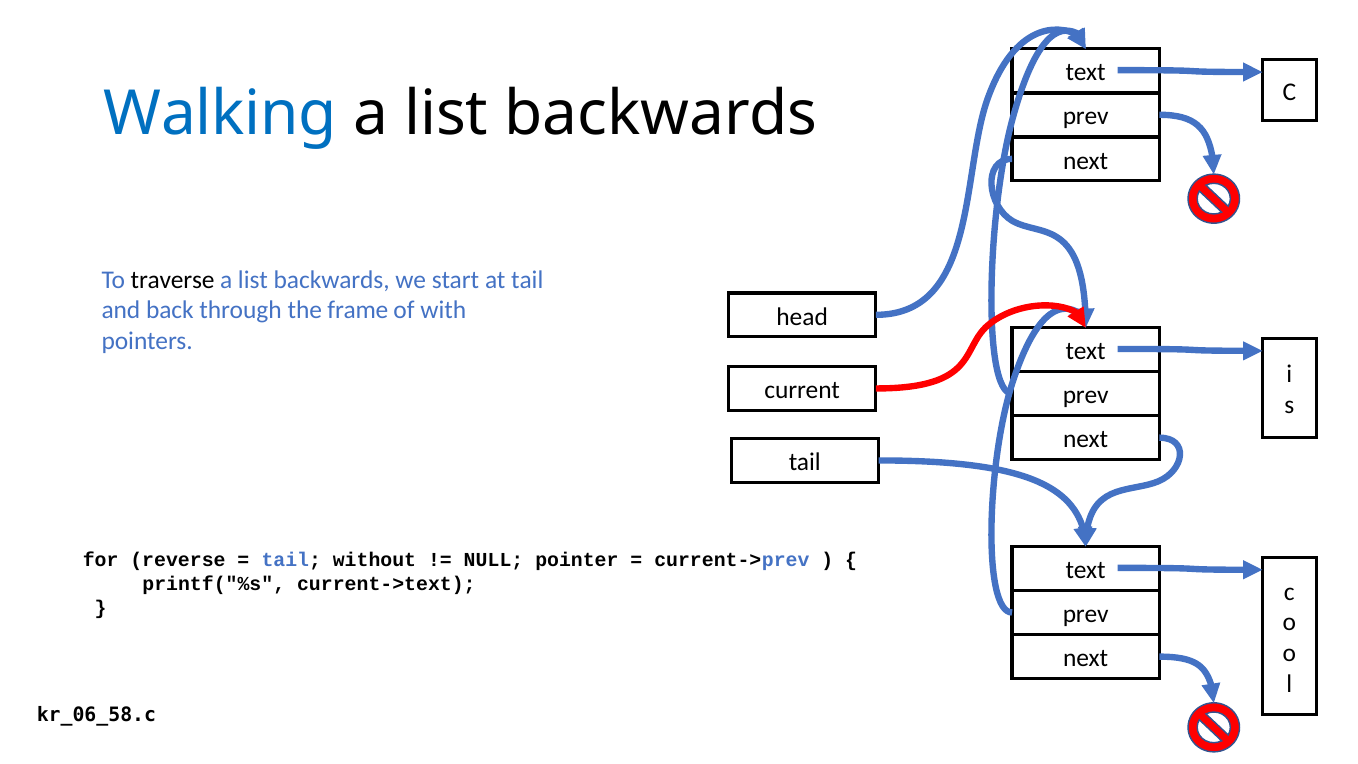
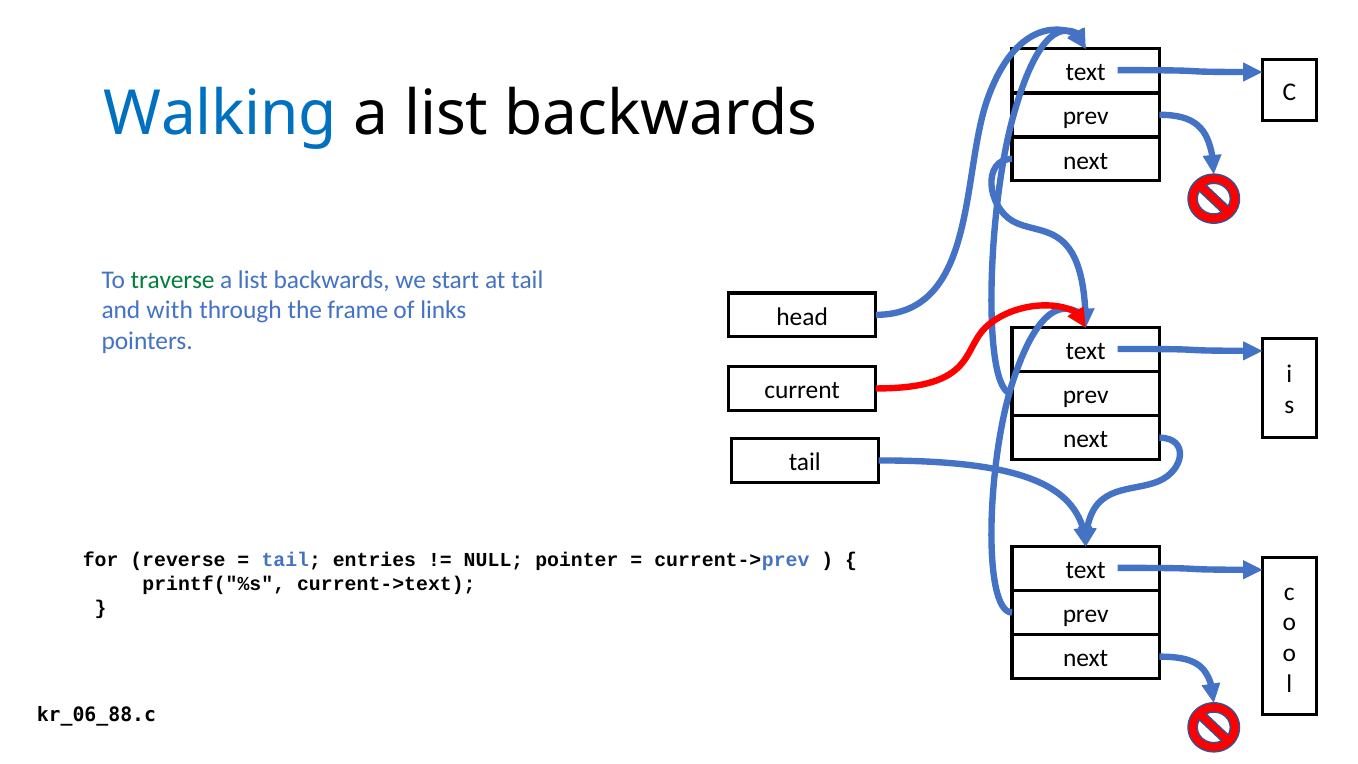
traverse colour: black -> green (173, 280)
back: back -> with (170, 310)
with: with -> links (443, 310)
without: without -> entries (374, 560)
kr_06_58.c: kr_06_58.c -> kr_06_88.c (96, 715)
